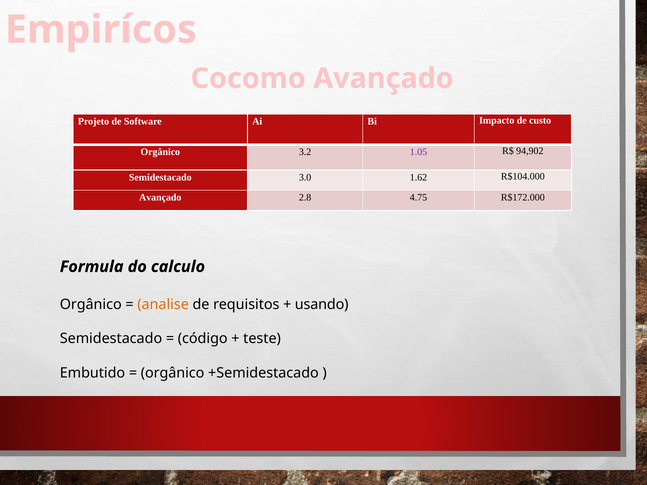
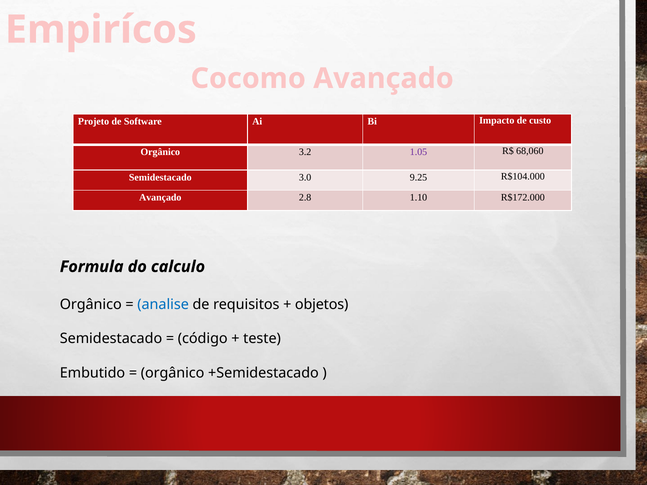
94,902: 94,902 -> 68,060 (530, 151)
1.62: 1.62 -> 9.25 (419, 177)
4.75: 4.75 -> 1.10 (419, 198)
analise colour: orange -> blue (163, 304)
usando: usando -> objetos (322, 304)
